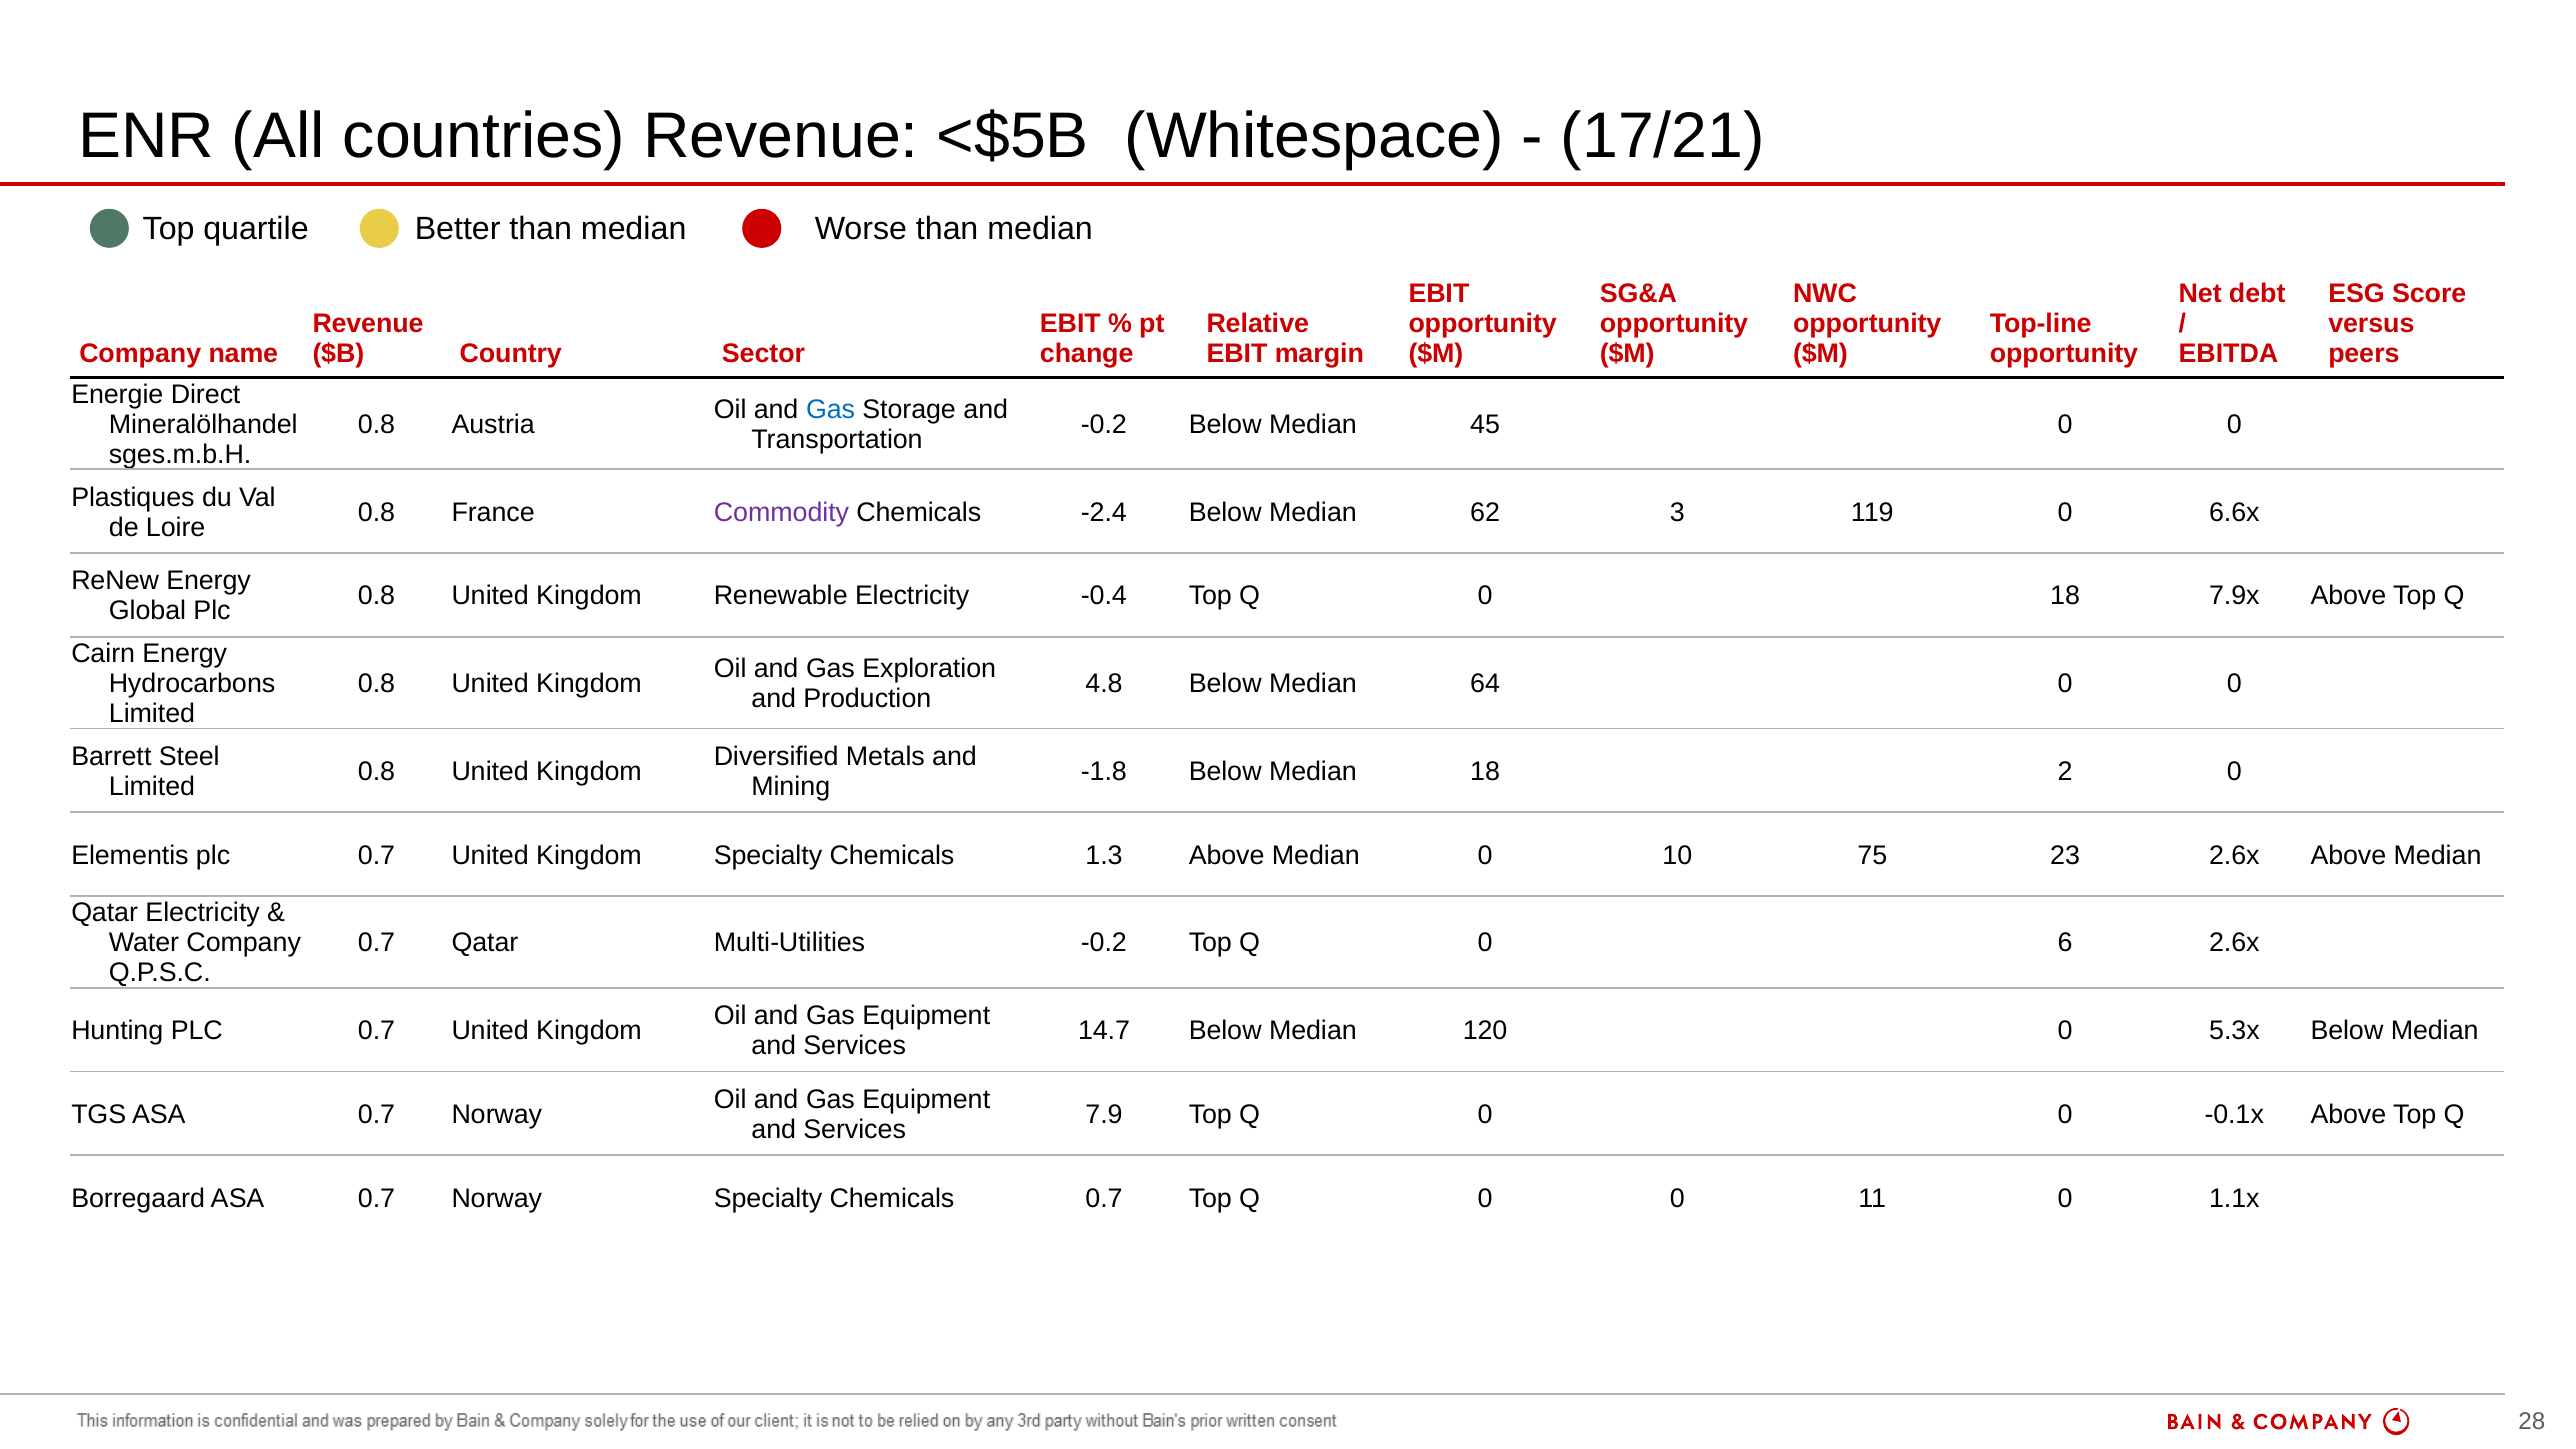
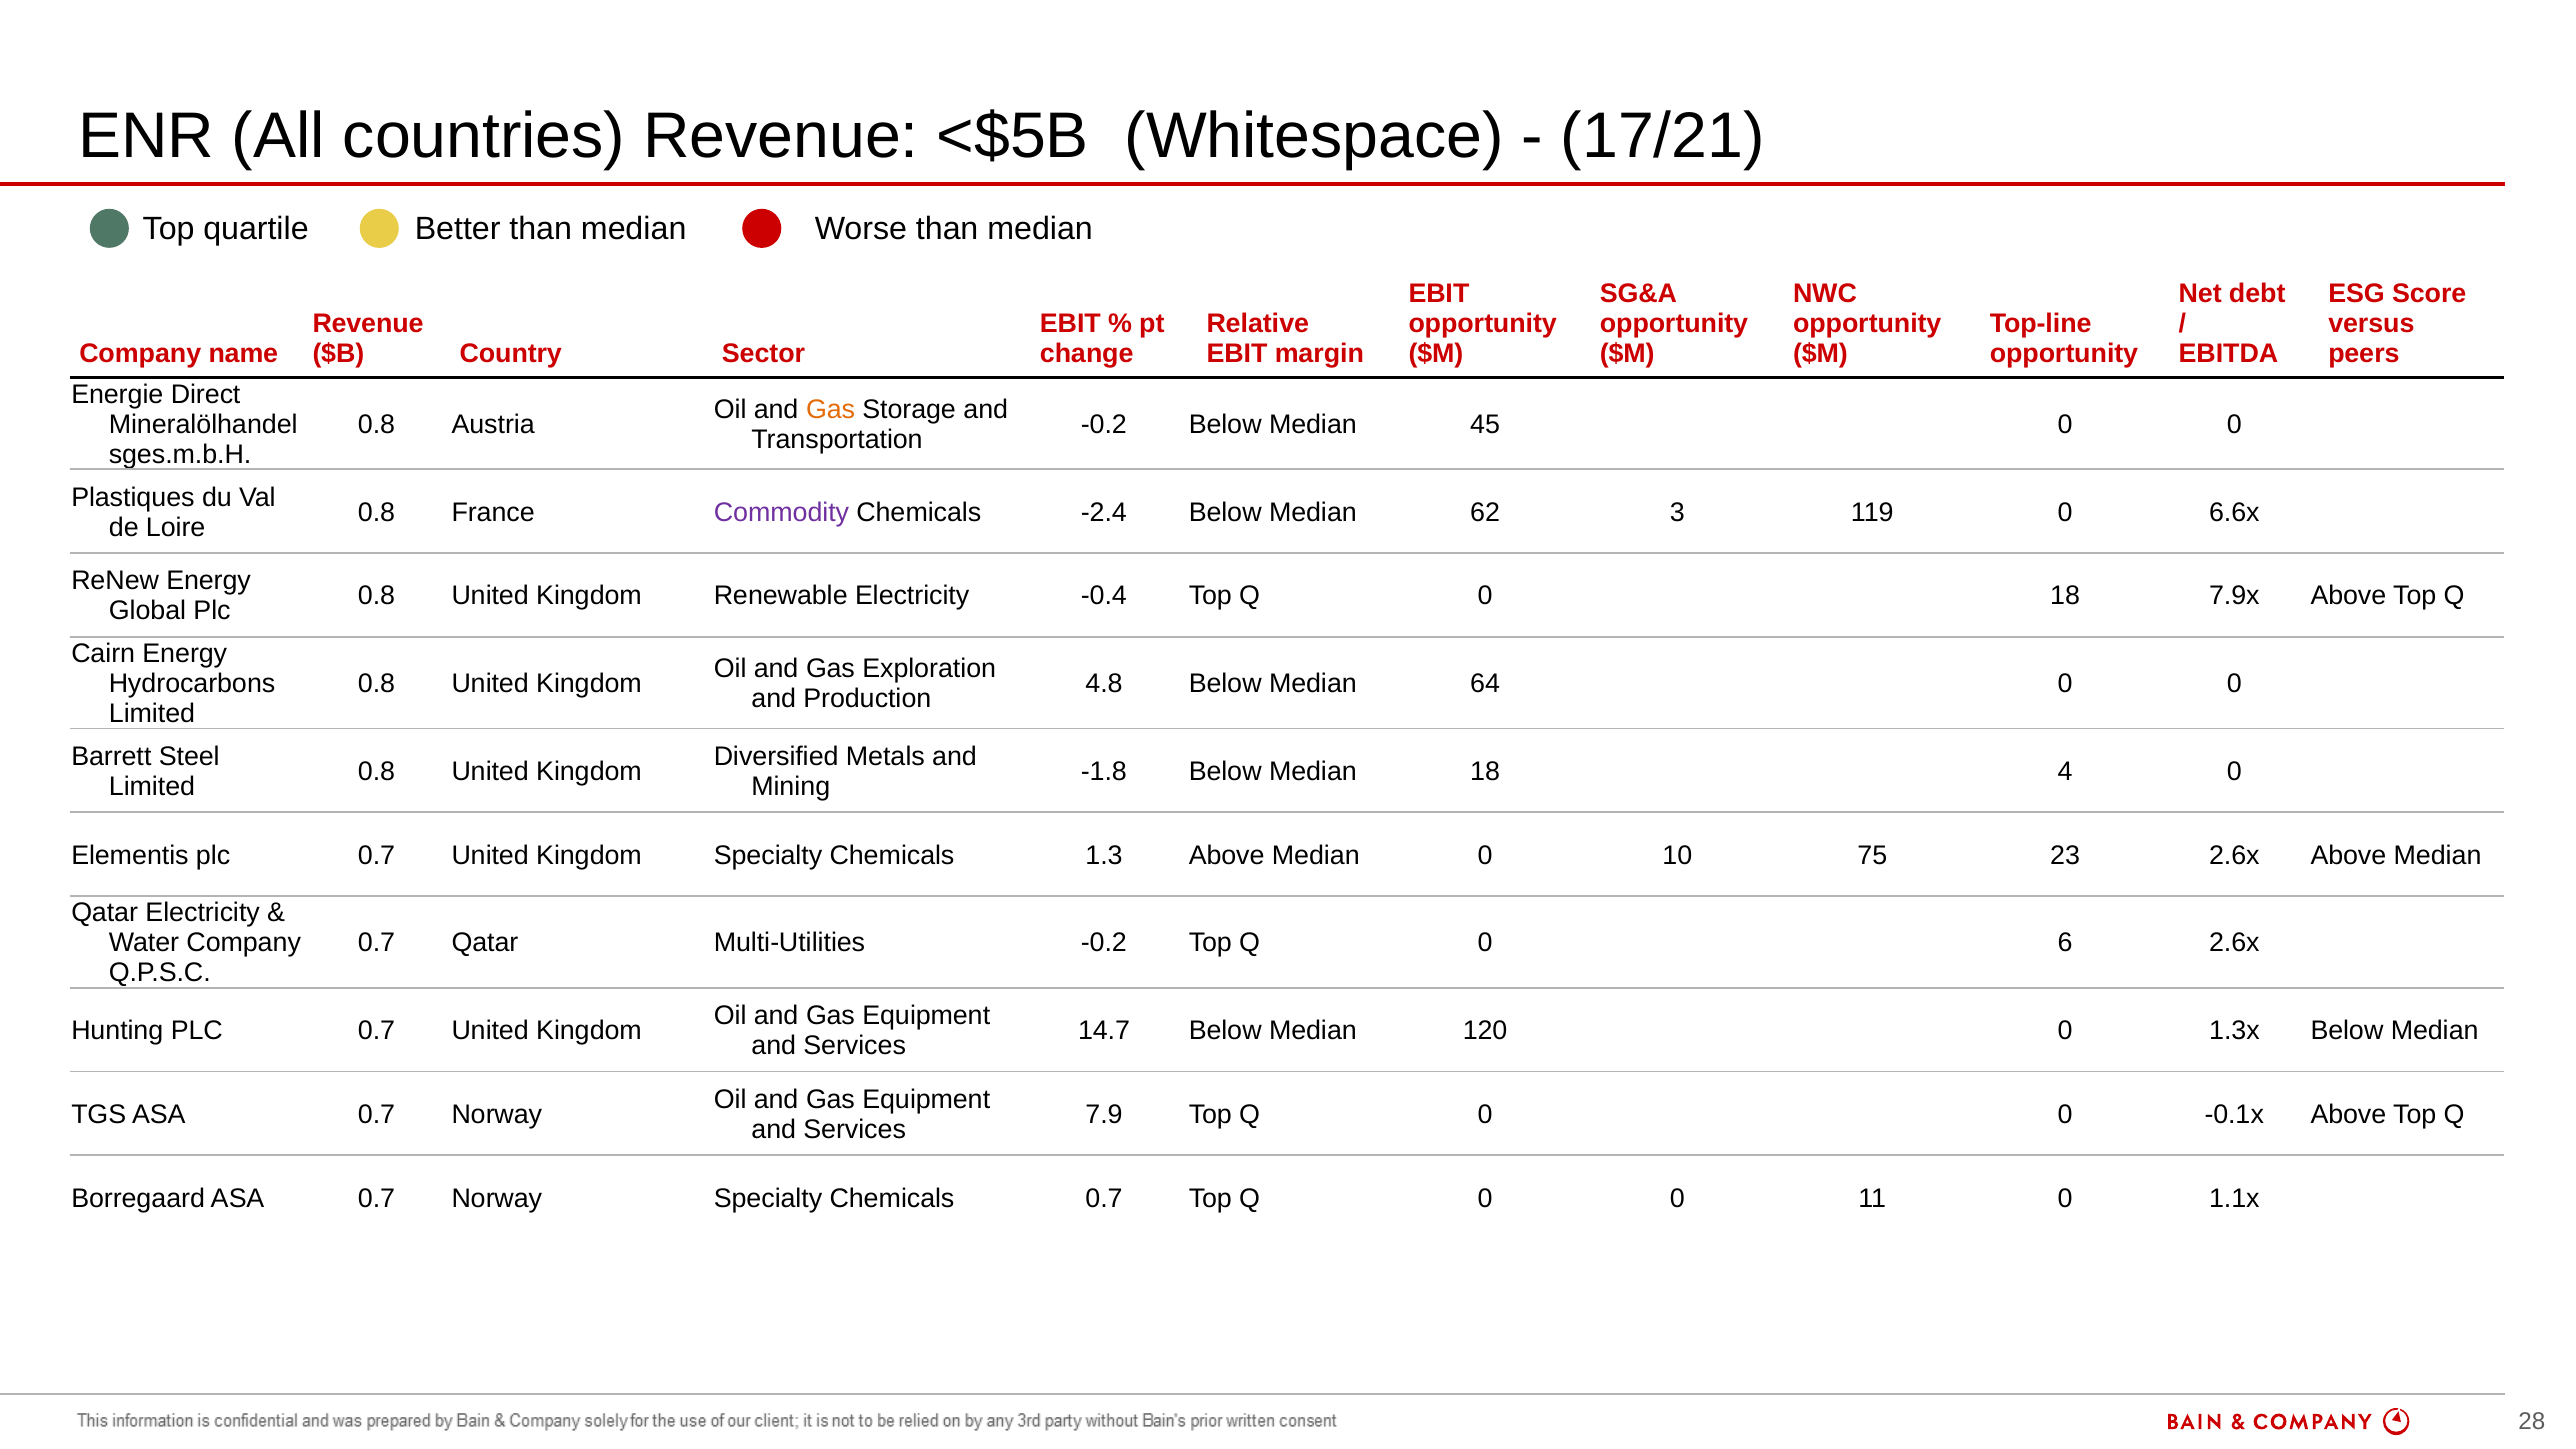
Gas colour: blue -> orange (831, 410)
2: 2 -> 4 (2065, 771)
5.3x: 5.3x -> 1.3x (2234, 1031)
